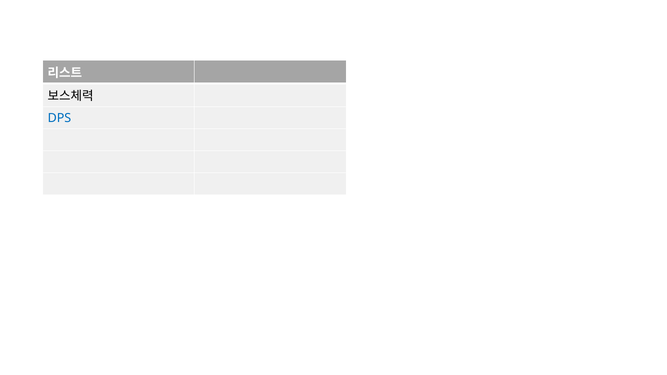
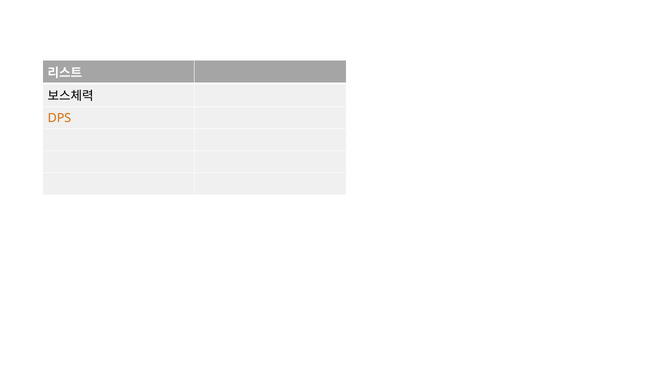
DPS colour: blue -> orange (59, 118)
